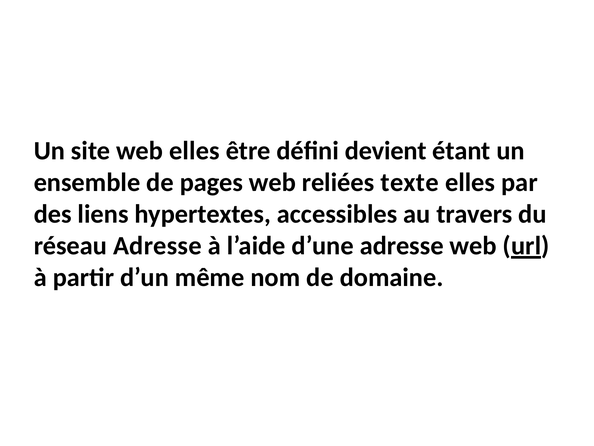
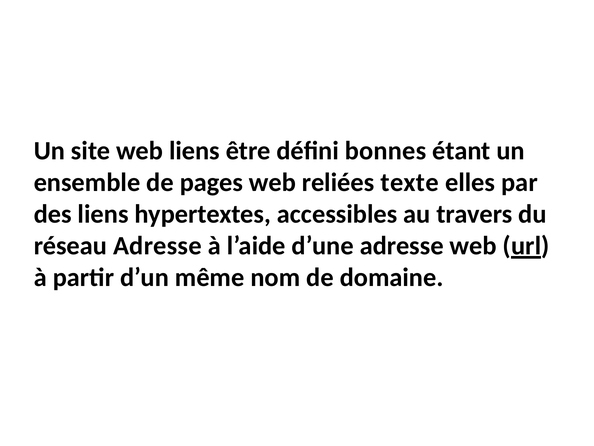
web elles: elles -> liens (194, 151)
devient: devient -> bonnes (386, 151)
